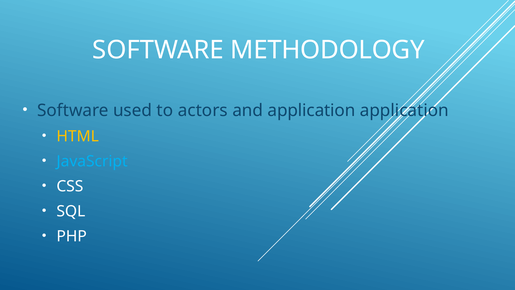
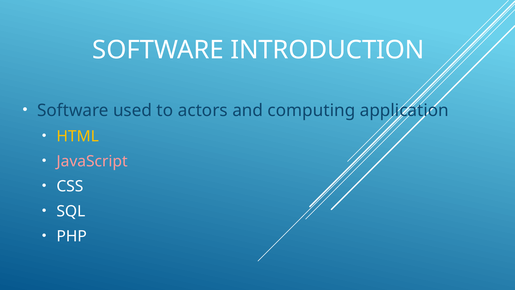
METHODOLOGY: METHODOLOGY -> INTRODUCTION (327, 50)
and application: application -> computing (311, 110)
JavaScript colour: light blue -> pink (92, 161)
